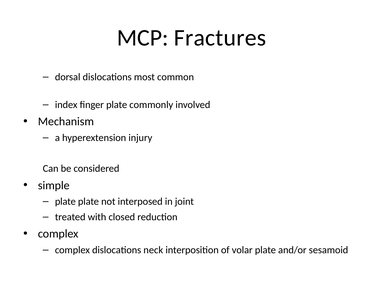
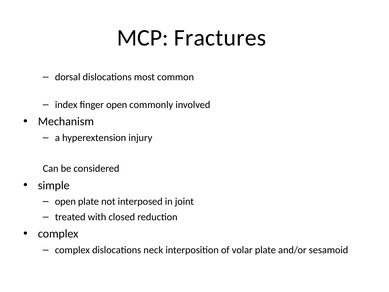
finger plate: plate -> open (117, 105)
plate: plate -> open (65, 201)
